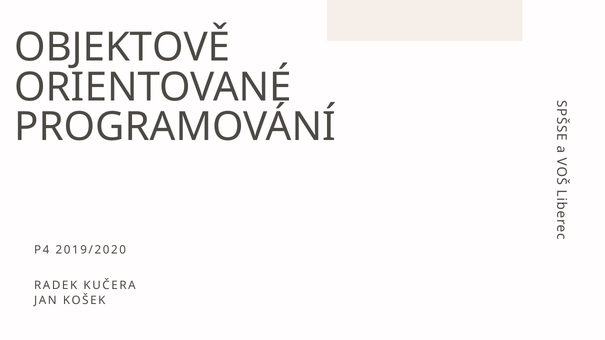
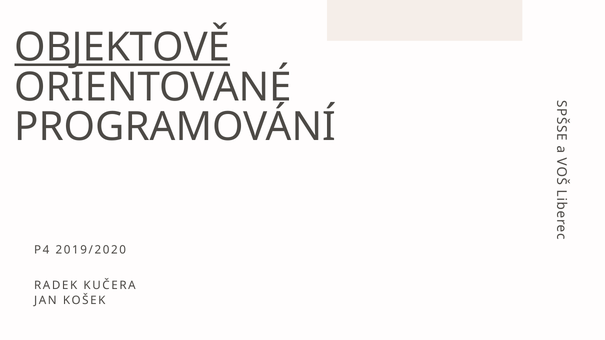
OBJEKTOVĚ underline: none -> present (122, 47)
